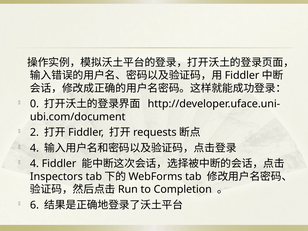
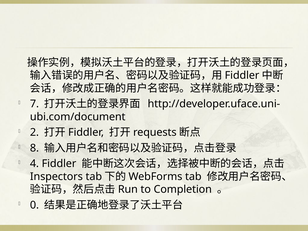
0: 0 -> 7 (34, 104)
4: 4 -> 8 (34, 148)
6: 6 -> 0 (34, 205)
